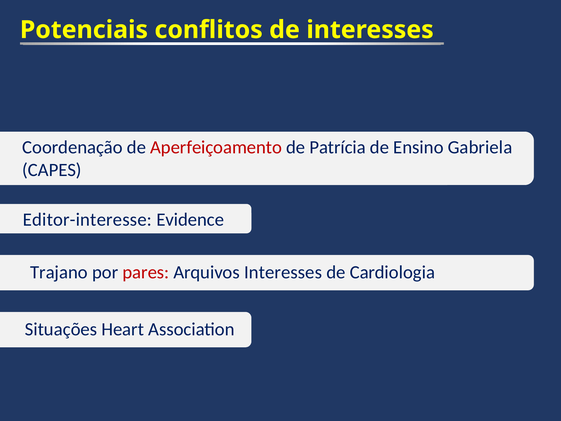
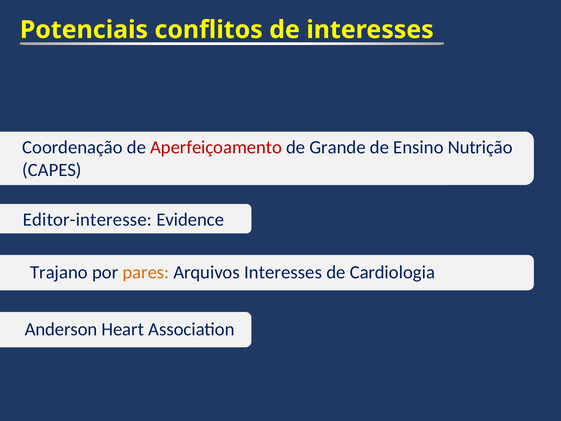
Patrícia: Patrícia -> Grande (338, 147)
Gabriela: Gabriela -> Nutrição (480, 147)
pares colour: red -> orange (146, 272)
Situações: Situações -> Anderson (61, 329)
